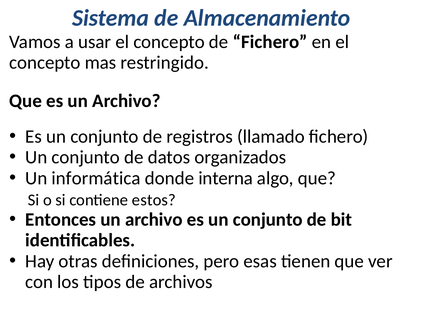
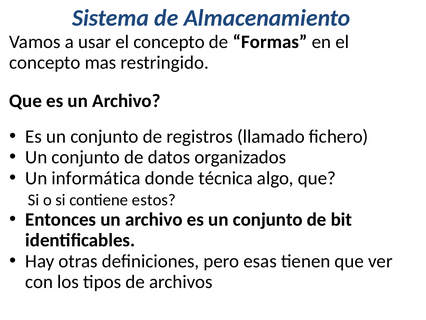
de Fichero: Fichero -> Formas (270, 42)
interna: interna -> técnica (226, 178)
